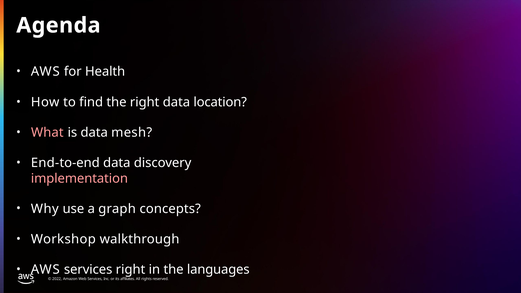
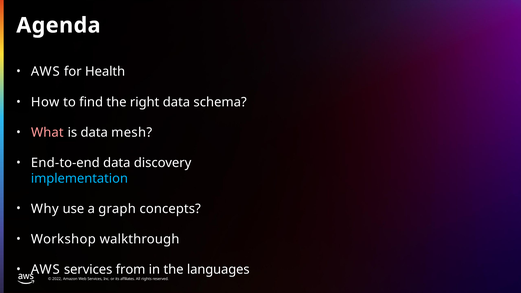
location: location -> schema (220, 102)
implementation colour: pink -> light blue (79, 178)
services right: right -> from (131, 269)
